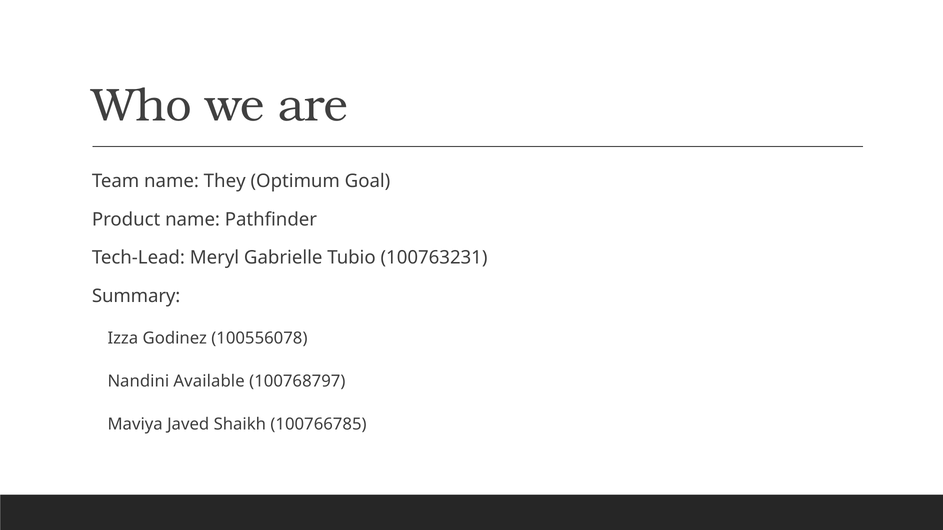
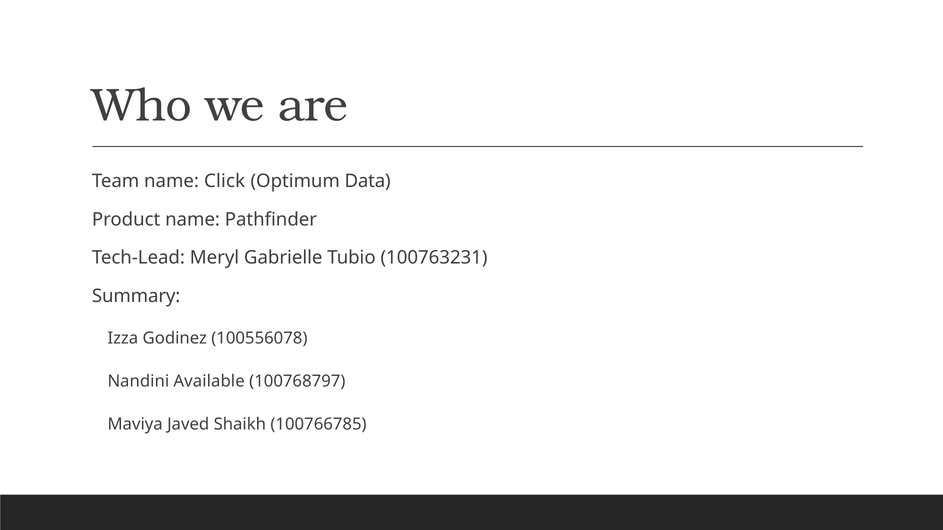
They: They -> Click (225, 181)
Goal: Goal -> Data (368, 181)
